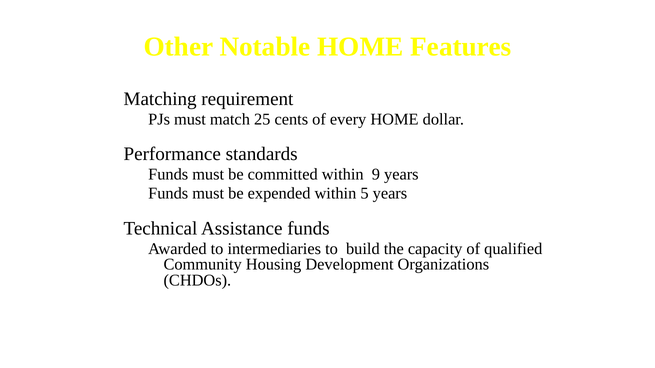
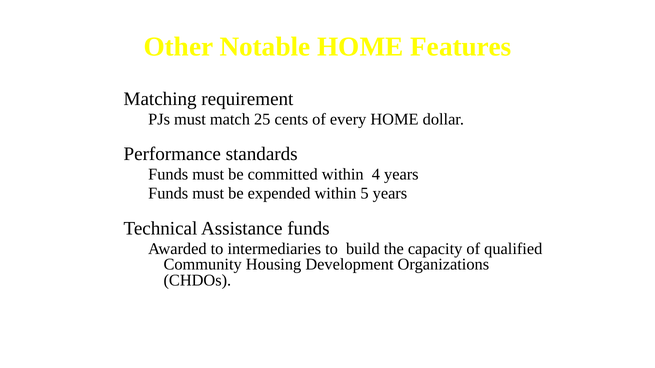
9: 9 -> 4 (376, 175)
